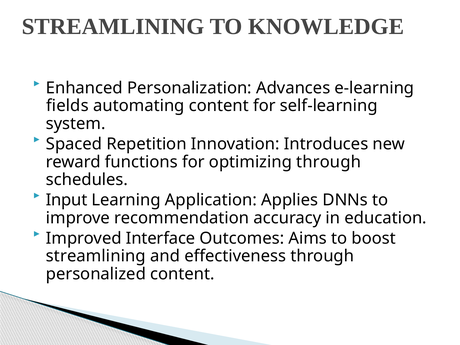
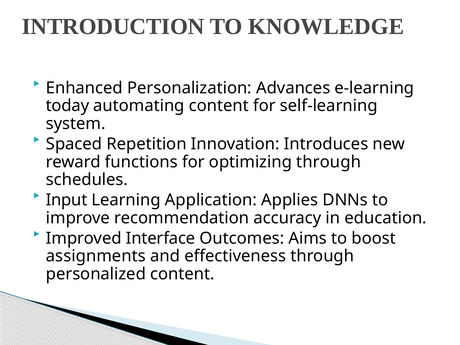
STREAMLINING: STREAMLINING -> INTRODUCTION (113, 27)
fields: fields -> today (68, 106)
streamlining: streamlining -> assignments (96, 256)
